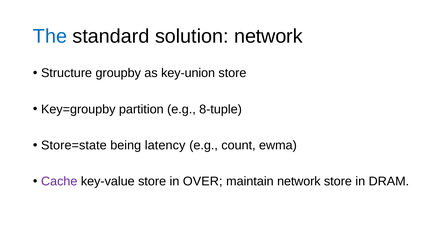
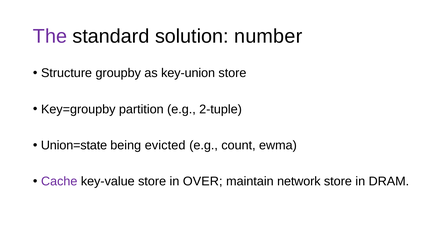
The colour: blue -> purple (50, 36)
solution network: network -> number (268, 36)
8-tuple: 8-tuple -> 2-tuple (221, 109)
Store=state: Store=state -> Union=state (74, 145)
latency: latency -> evicted (165, 145)
